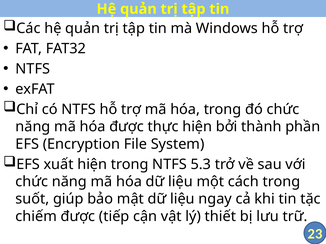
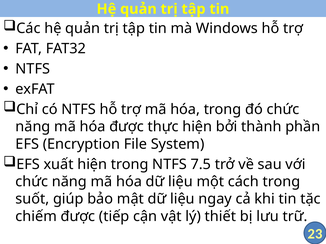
5.3: 5.3 -> 7.5 (201, 165)
